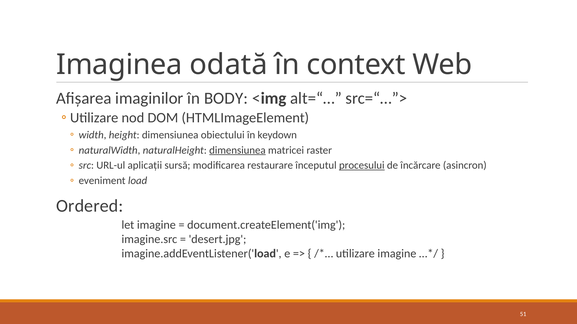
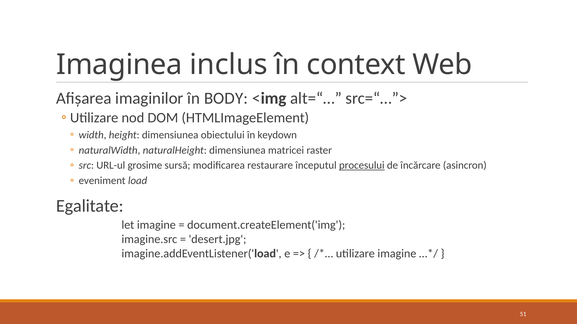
odată: odată -> inclus (229, 65)
dimensiunea underline: present -> none (237, 150)
aplicații: aplicații -> grosime (145, 166)
Ordered: Ordered -> Egalitate (90, 206)
